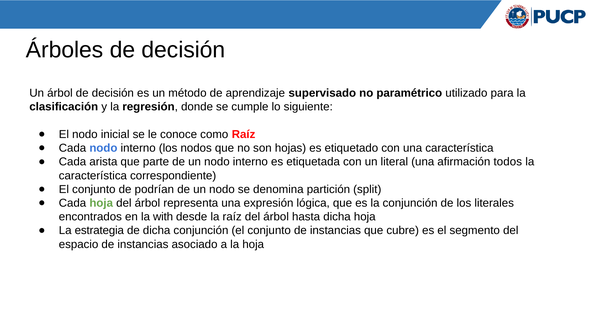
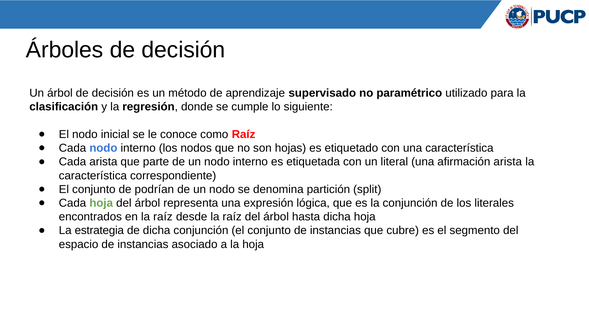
afirmación todos: todos -> arista (508, 162)
en la with: with -> raíz (163, 217)
